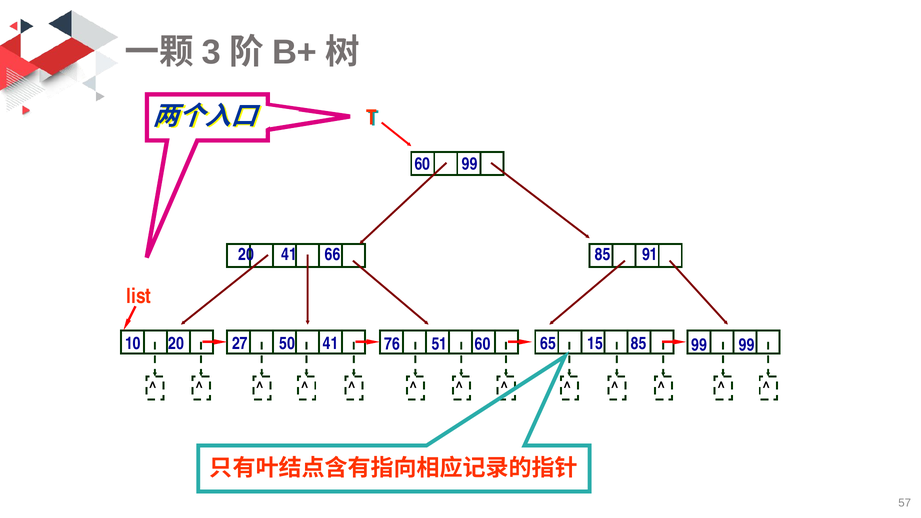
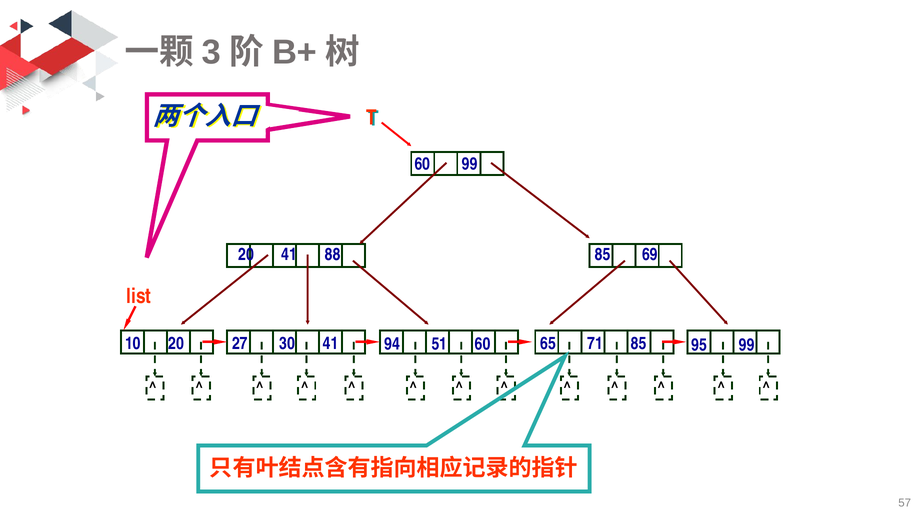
66: 66 -> 88 (333, 255)
91: 91 -> 69 (650, 255)
50: 50 -> 30 (287, 344)
76: 76 -> 94 (392, 344)
15: 15 -> 71 (595, 344)
20 99: 99 -> 95 (699, 345)
